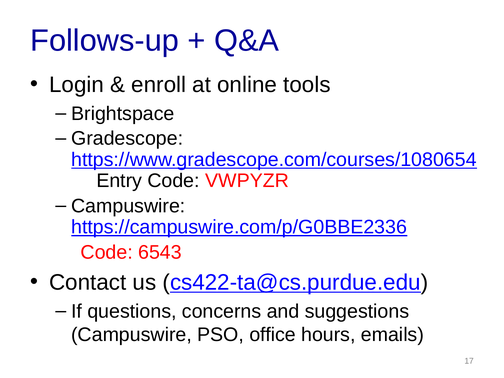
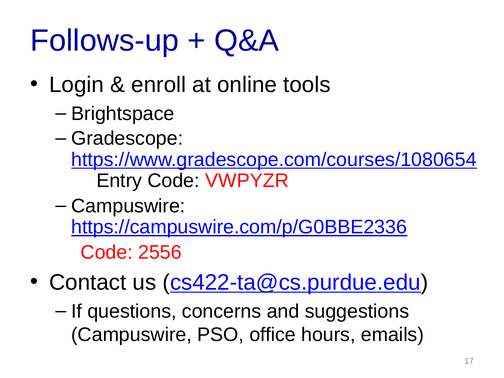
6543: 6543 -> 2556 (160, 252)
